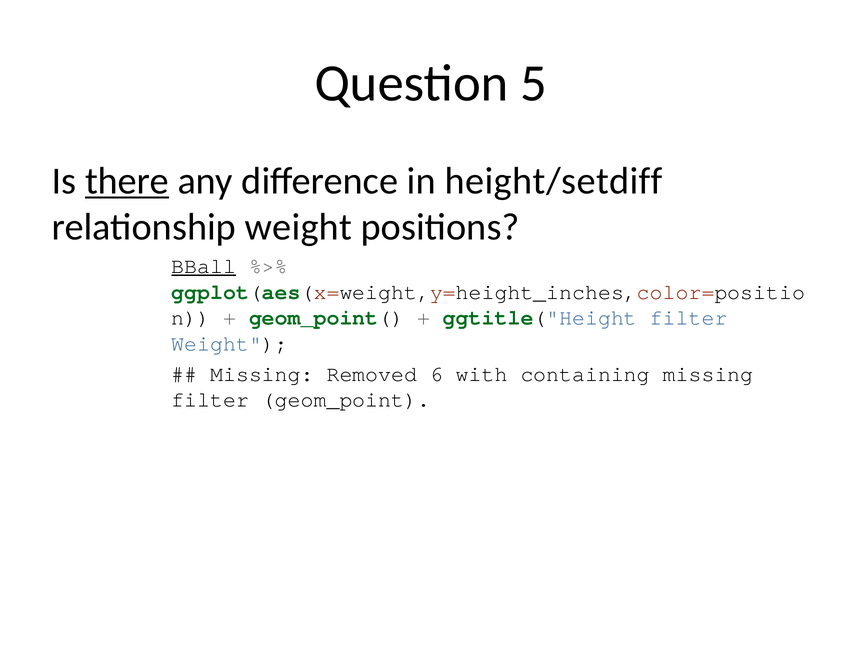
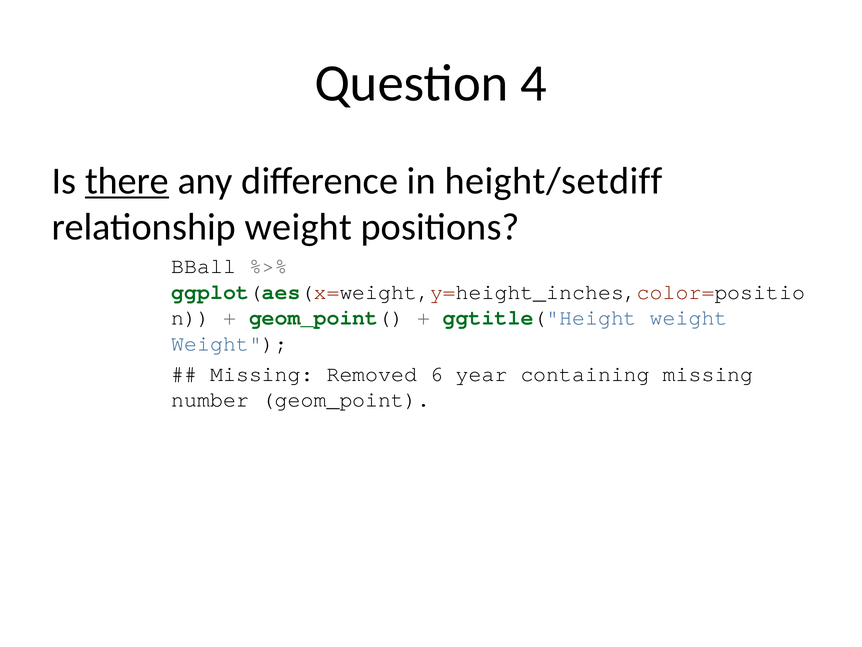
5: 5 -> 4 (534, 83)
BBall underline: present -> none (204, 266)
ggtitle("Height filter: filter -> weight (689, 318)
with: with -> year (482, 374)
filter: filter -> number (210, 399)
